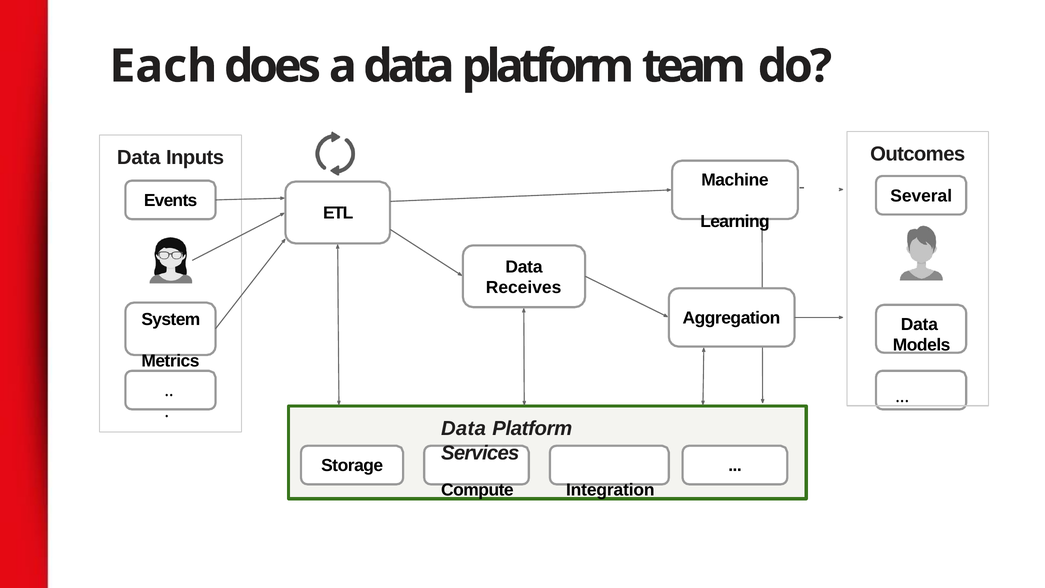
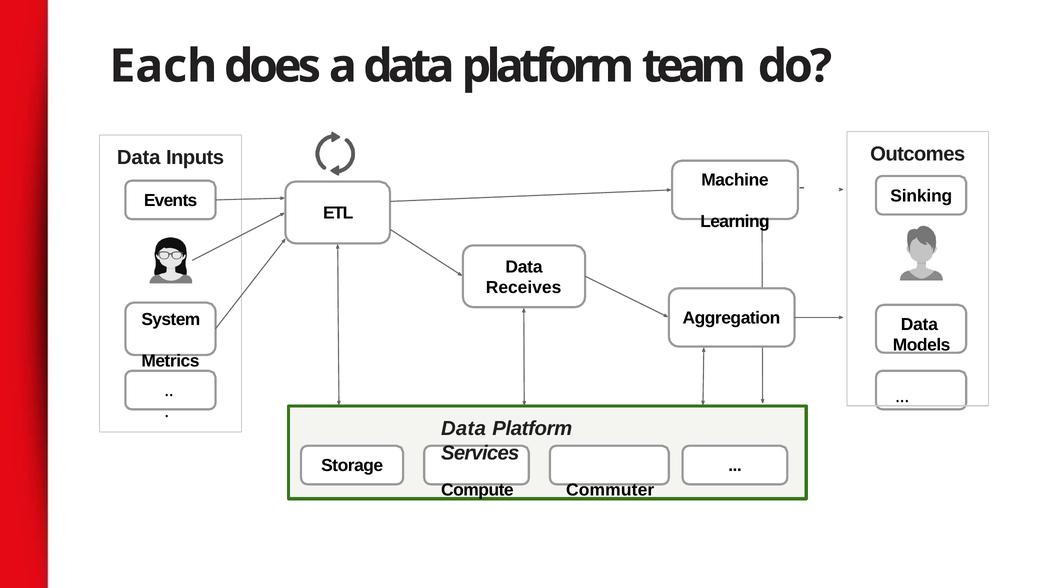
Several: Several -> Sinking (921, 196)
Integration: Integration -> Commuter (610, 490)
